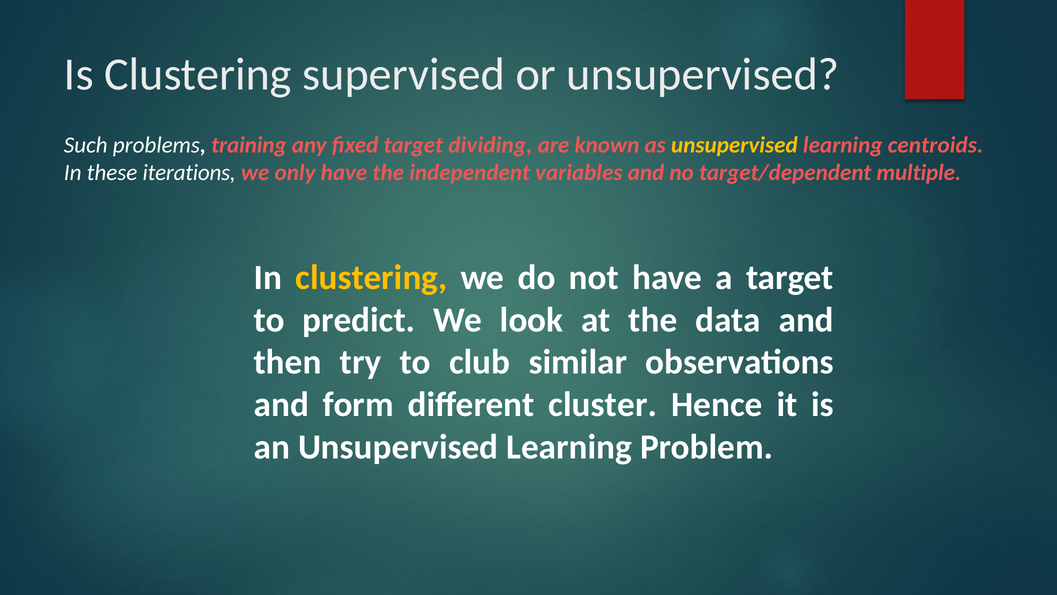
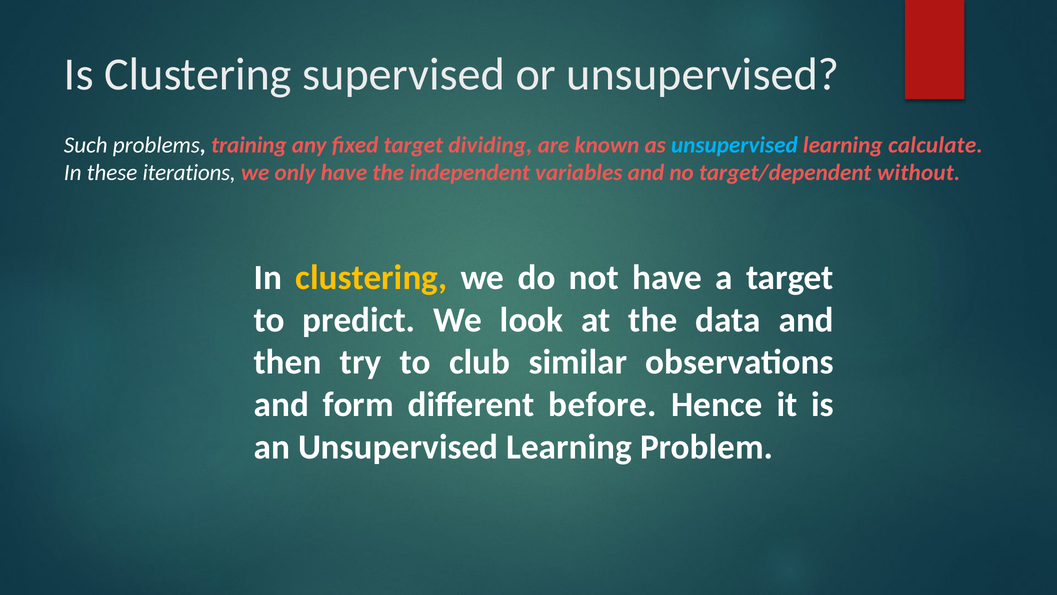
unsupervised colour: yellow -> light blue (734, 145)
centroids: centroids -> calculate (935, 145)
multiple: multiple -> without (919, 173)
cluster: cluster -> before (603, 404)
